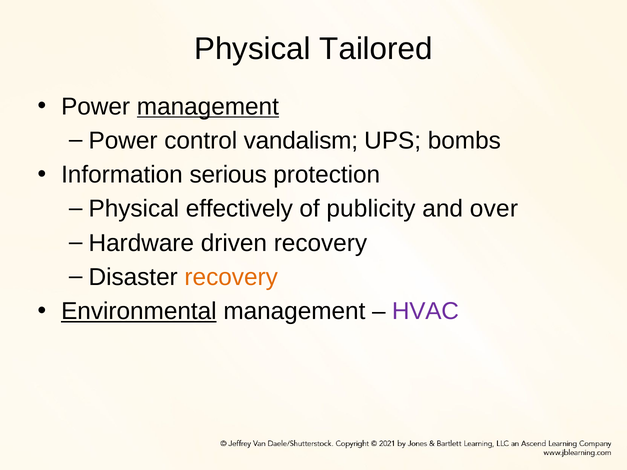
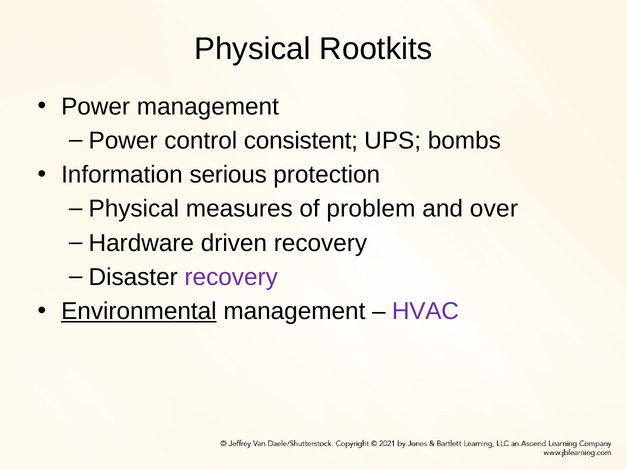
Tailored: Tailored -> Rootkits (376, 49)
management underline: present -> none (208, 107)
vandalism: vandalism -> consistent (301, 141)
effectively: effectively -> measures (239, 209)
publicity: publicity -> problem (371, 209)
recovery colour: orange -> purple (231, 277)
